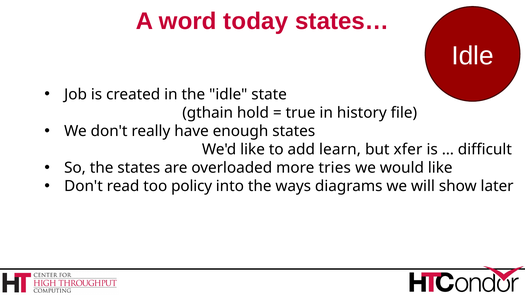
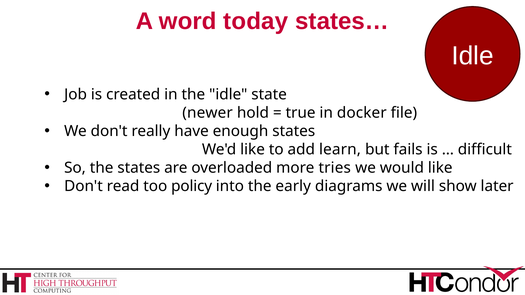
gthain: gthain -> newer (208, 113)
history: history -> docker (362, 113)
xfer: xfer -> fails (408, 150)
ways: ways -> early (293, 186)
